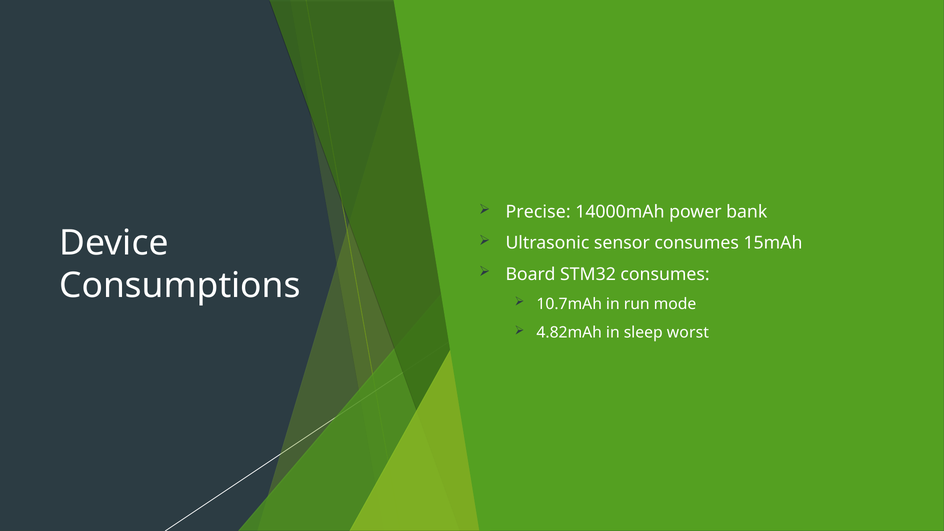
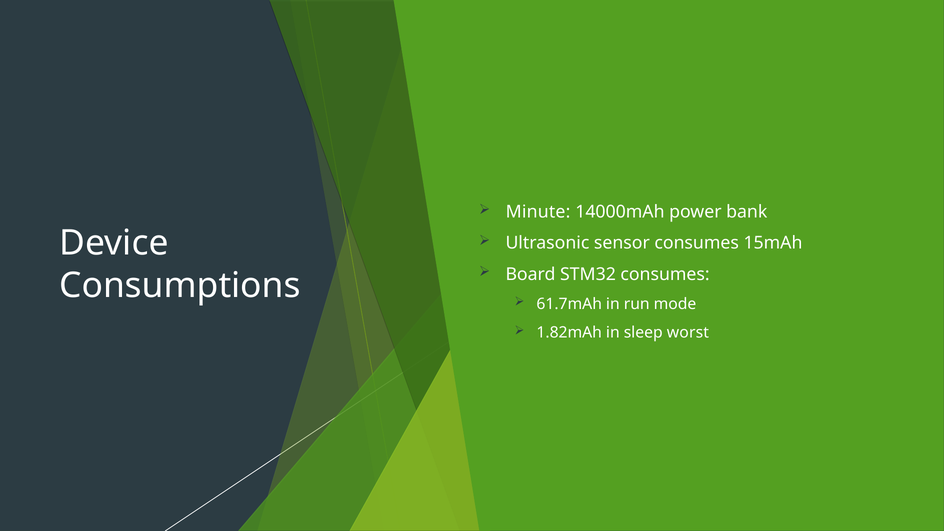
Precise: Precise -> Minute (538, 212)
10.7mAh: 10.7mAh -> 61.7mAh (569, 304)
4.82mAh: 4.82mAh -> 1.82mAh (569, 333)
